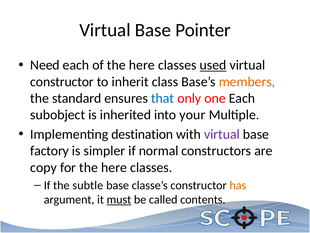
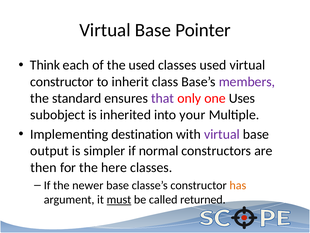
Need: Need -> Think (45, 65)
of the here: here -> used (142, 65)
used underline: present -> none (213, 65)
members colour: orange -> purple (247, 82)
that colour: blue -> purple (163, 98)
one Each: Each -> Uses (242, 98)
factory: factory -> output (49, 151)
copy: copy -> then (44, 167)
subtle: subtle -> newer (88, 185)
contents: contents -> returned (203, 199)
